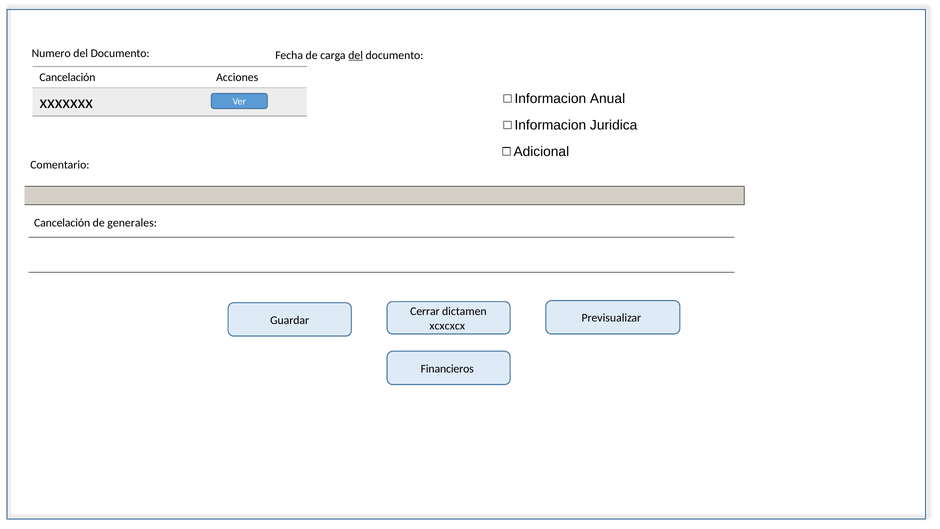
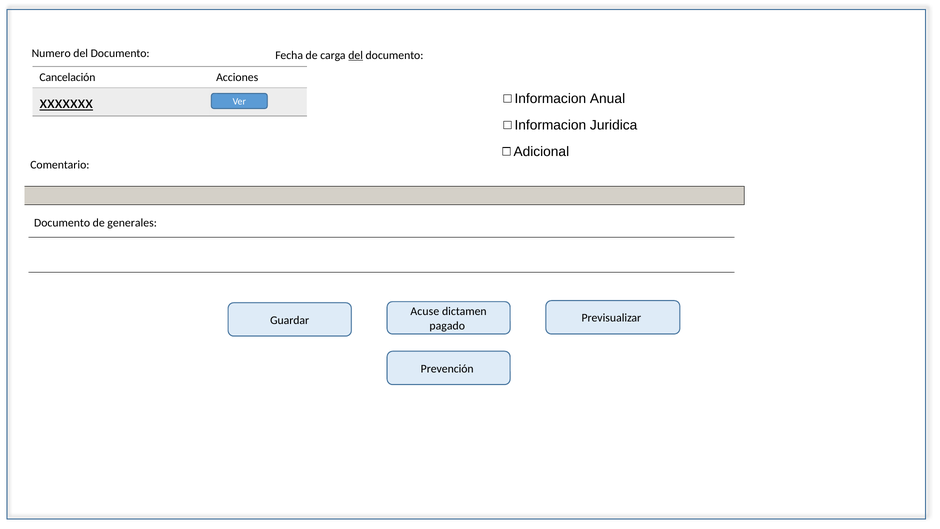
xxxxxxx underline: none -> present (66, 102)
Cancelación: Cancelación -> Documento (62, 223)
Cerrar: Cerrar -> Acuse (425, 311)
xcxcxcx: xcxcxcx -> pagado (447, 326)
Financieros: Financieros -> Prevención (447, 369)
